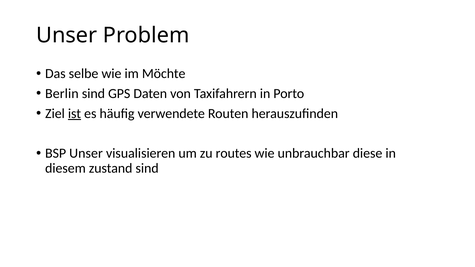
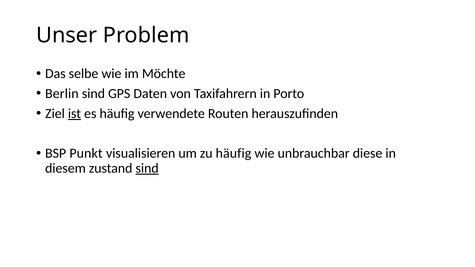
BSP Unser: Unser -> Punkt (86, 153)
zu routes: routes -> häufig (233, 153)
sind underline: none -> present (147, 168)
